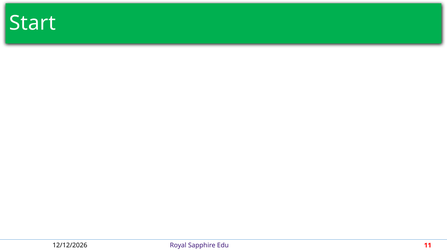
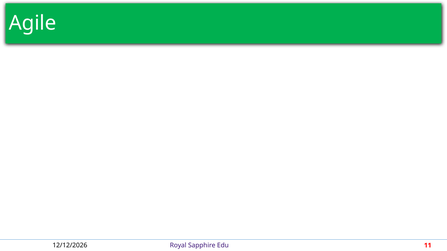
Start: Start -> Agile (33, 23)
